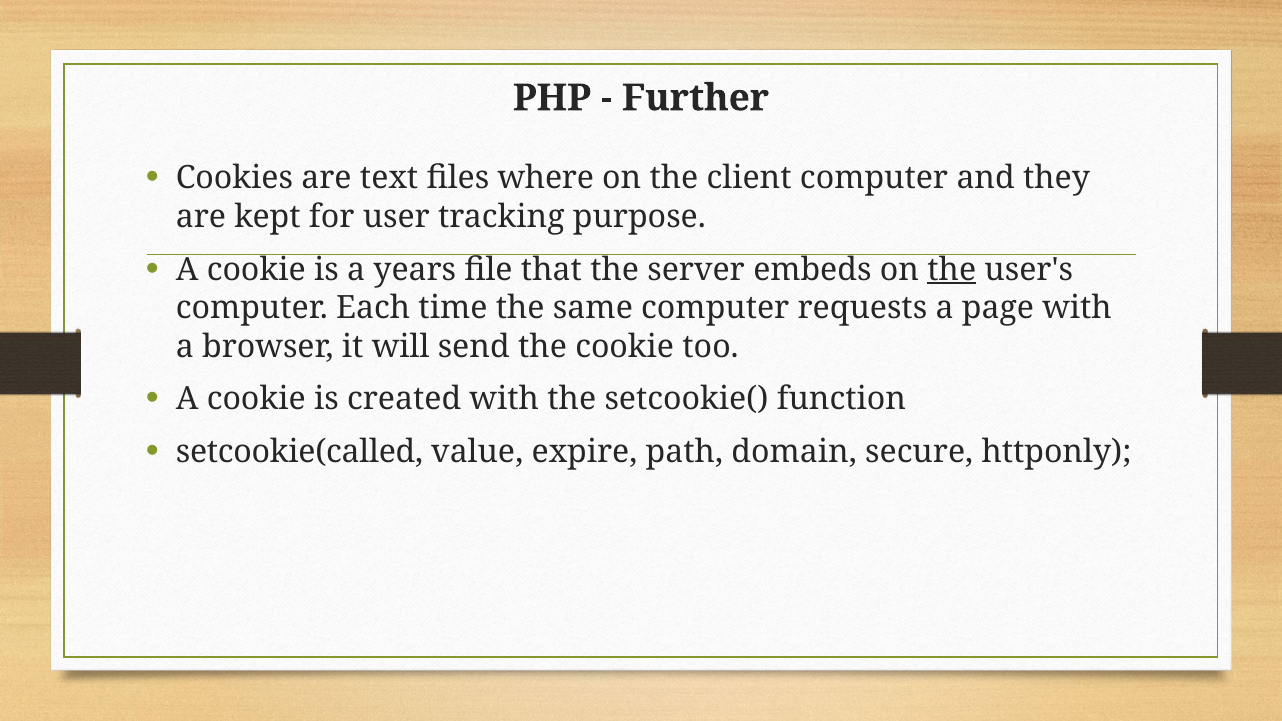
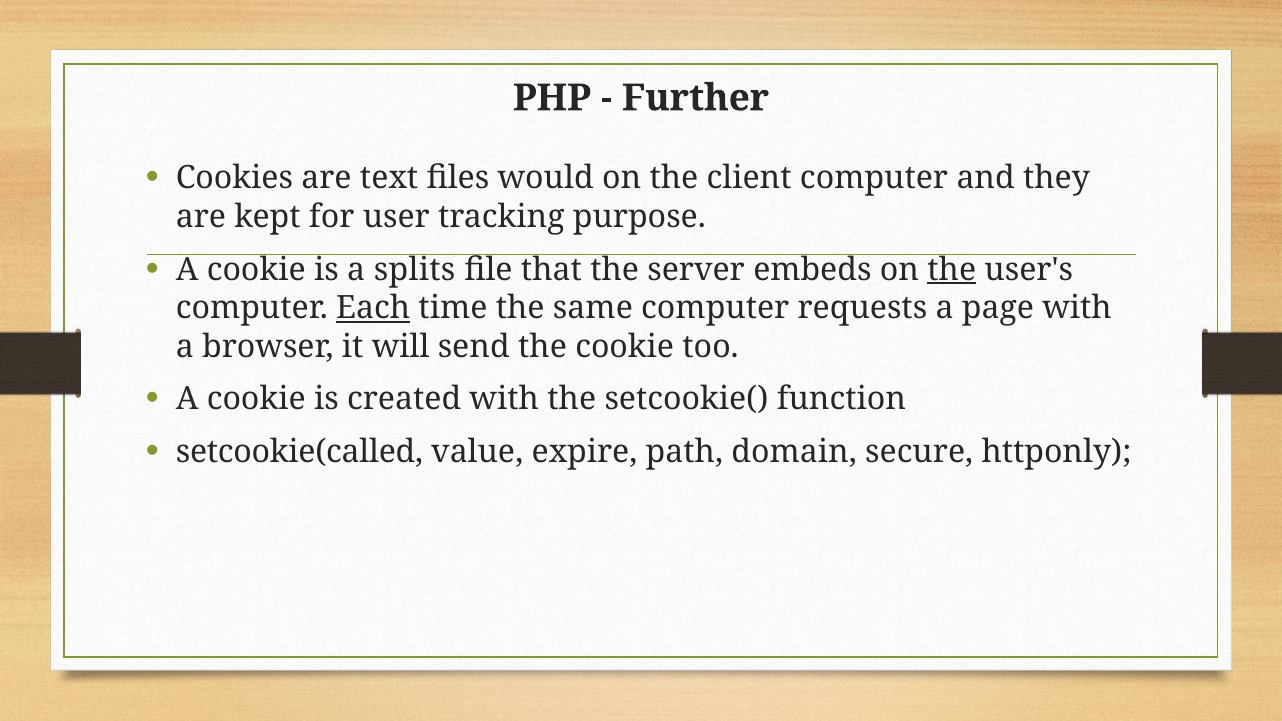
where: where -> would (546, 178)
years: years -> splits (415, 270)
Each underline: none -> present (373, 308)
